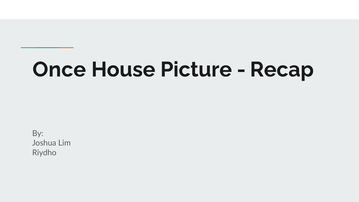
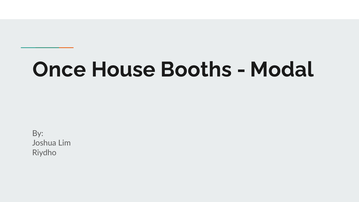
Picture: Picture -> Booths (196, 70)
Recap: Recap -> Modal (282, 70)
